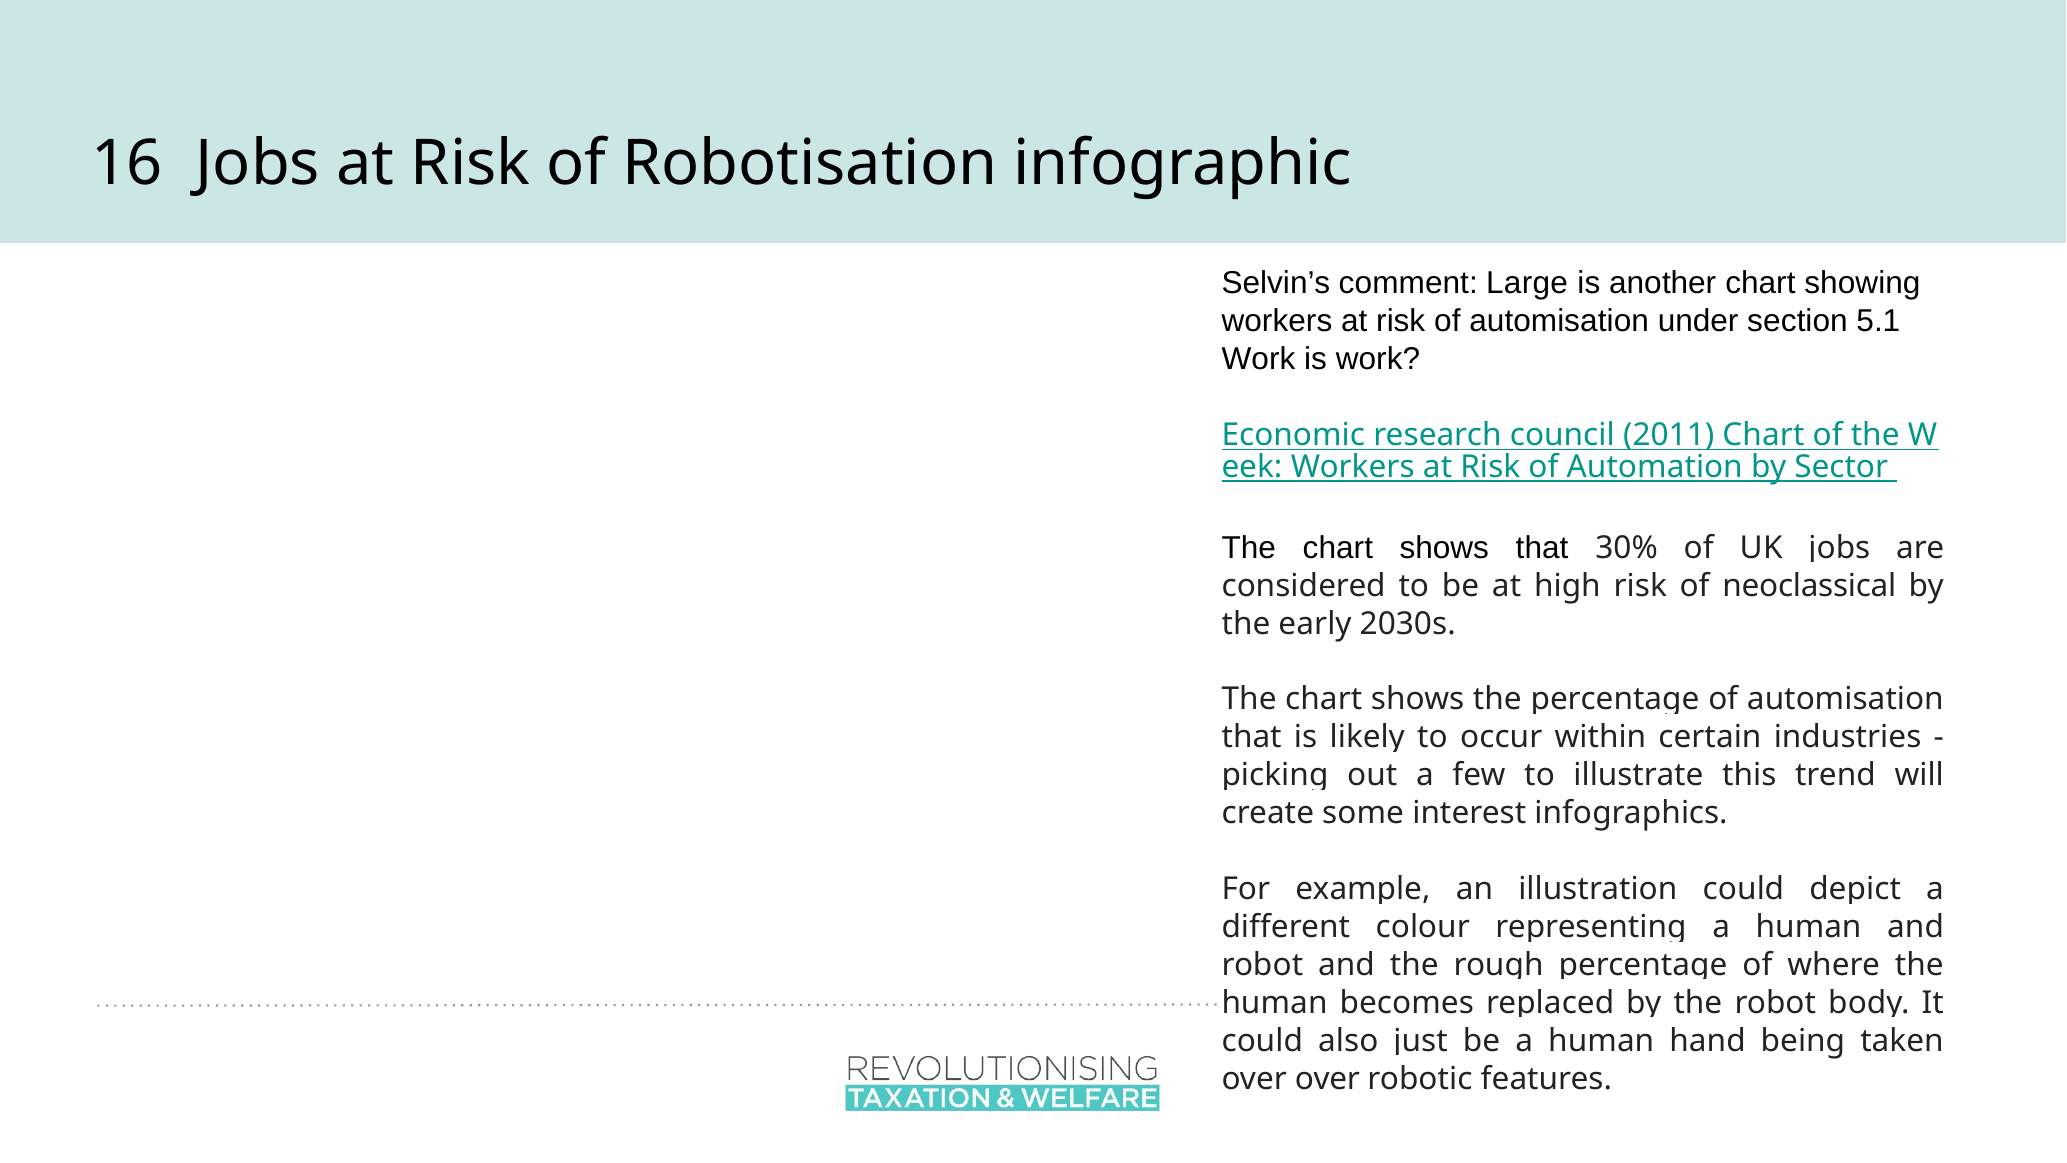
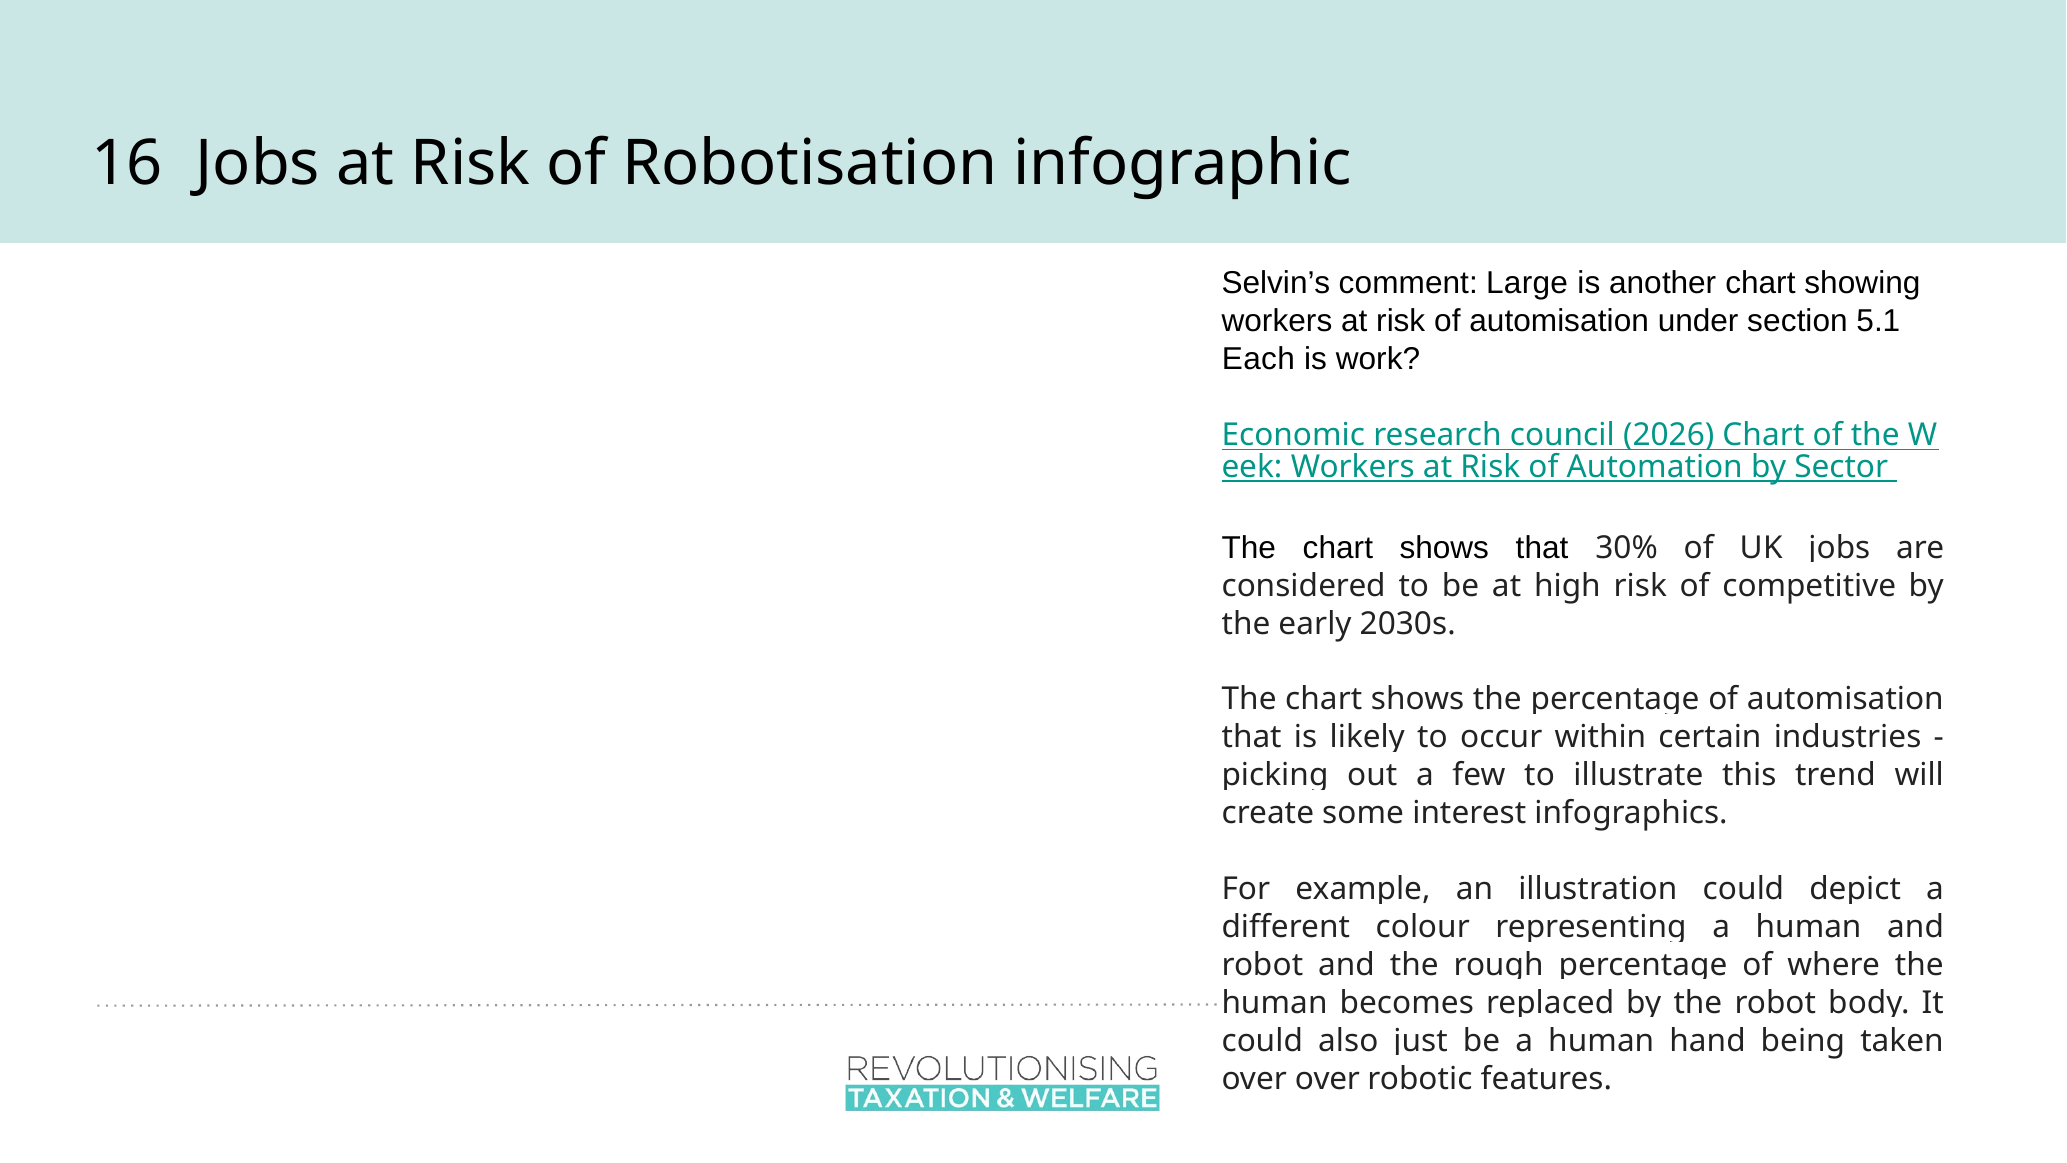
Work: Work -> Each (1258, 359)
2011: 2011 -> 2026 (1669, 435)
neoclassical: neoclassical -> competitive (1809, 586)
